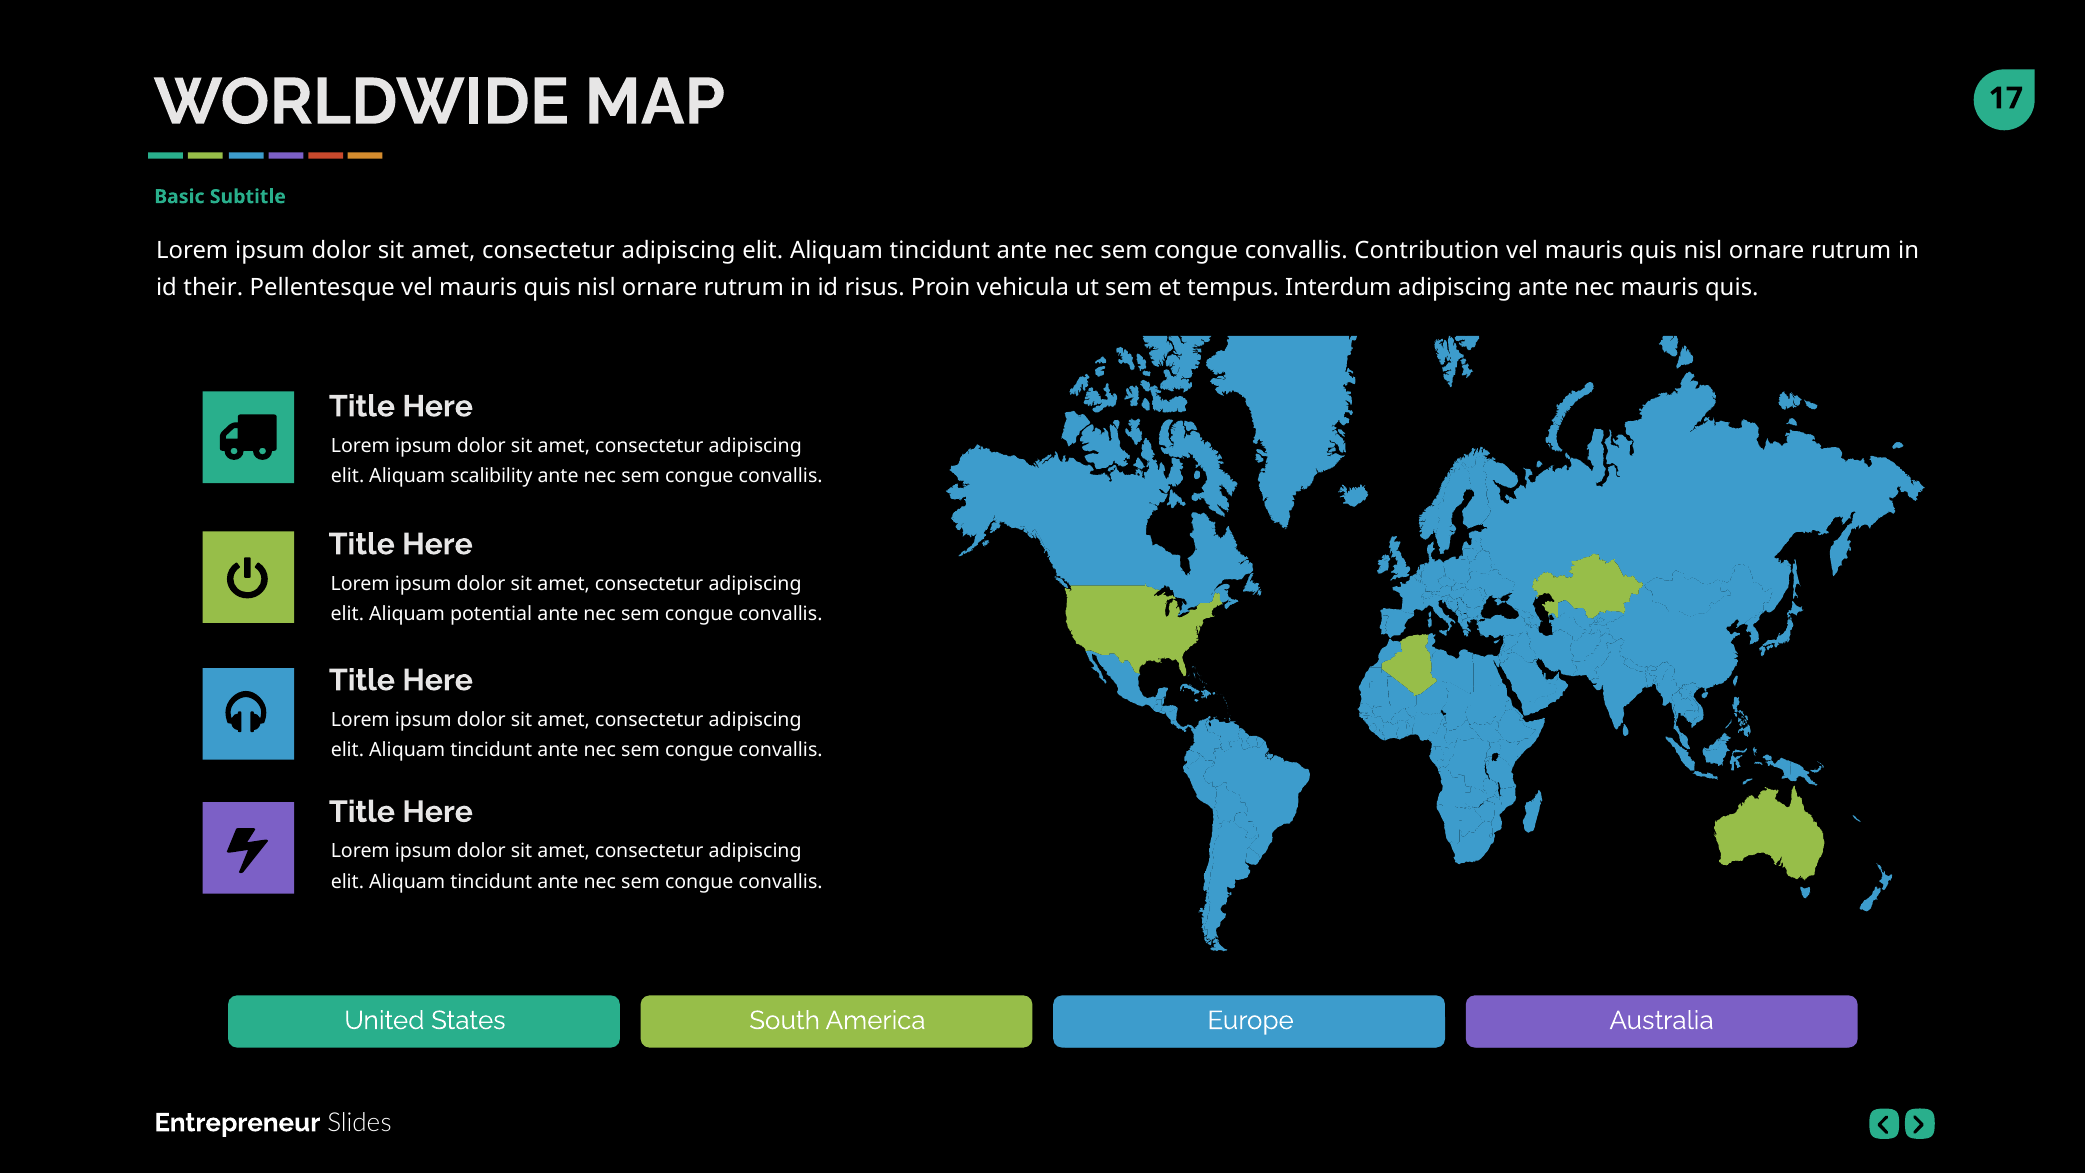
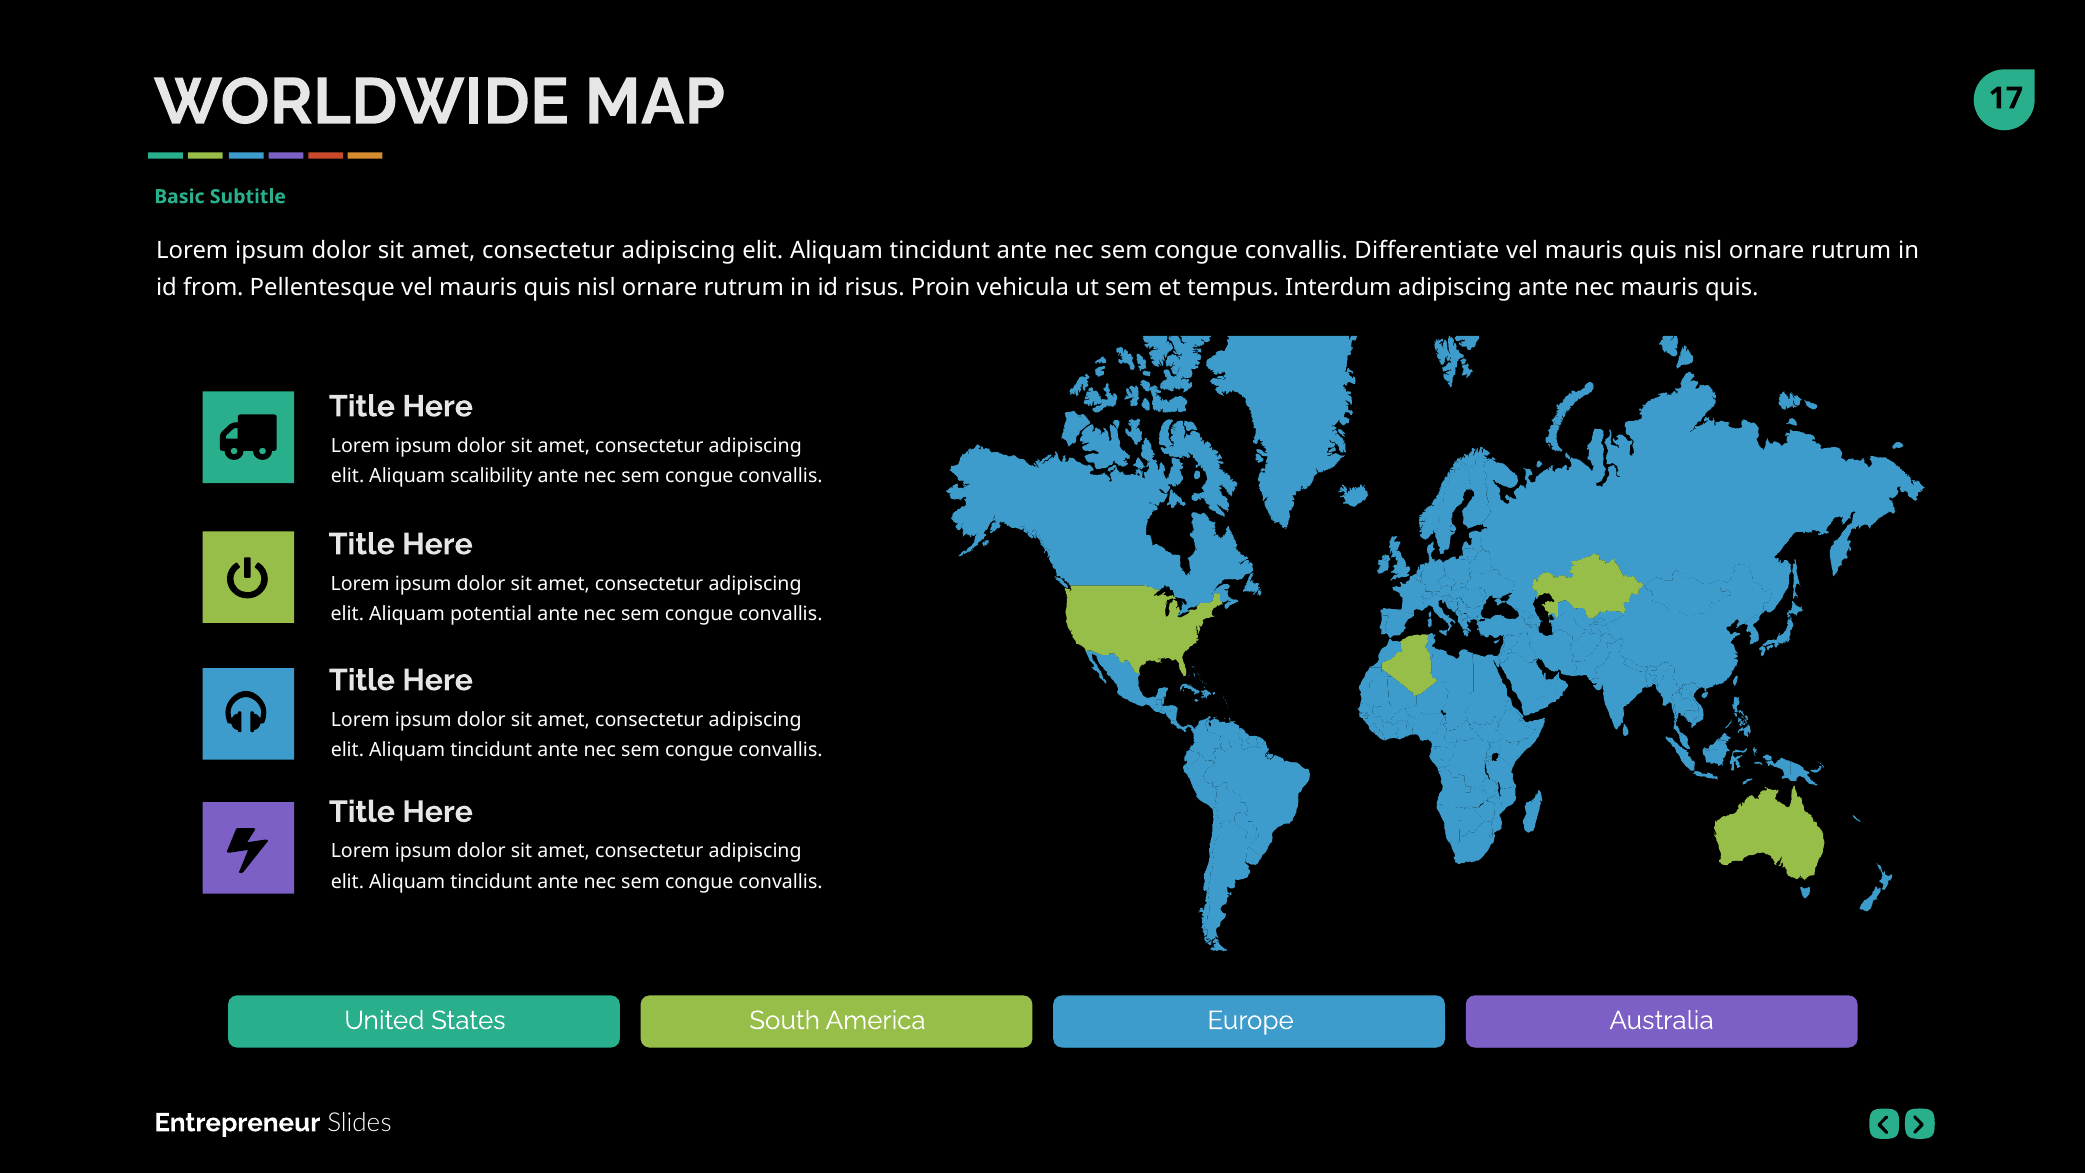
Contribution: Contribution -> Differentiate (1427, 250)
their: their -> from (213, 288)
